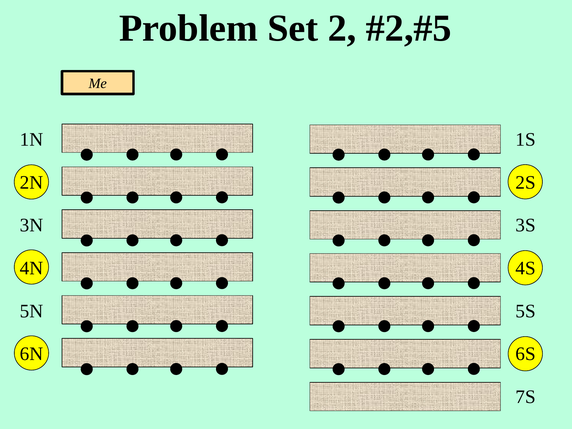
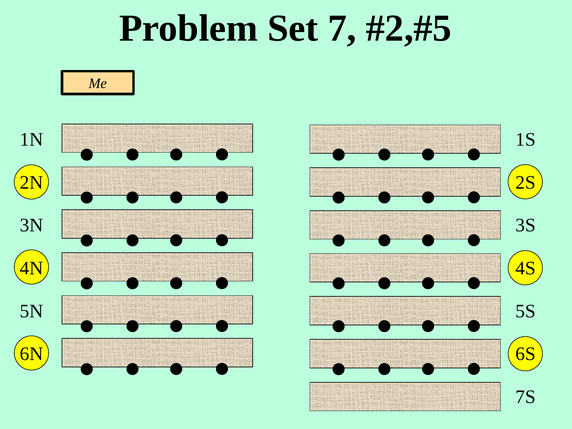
2: 2 -> 7 (342, 28)
